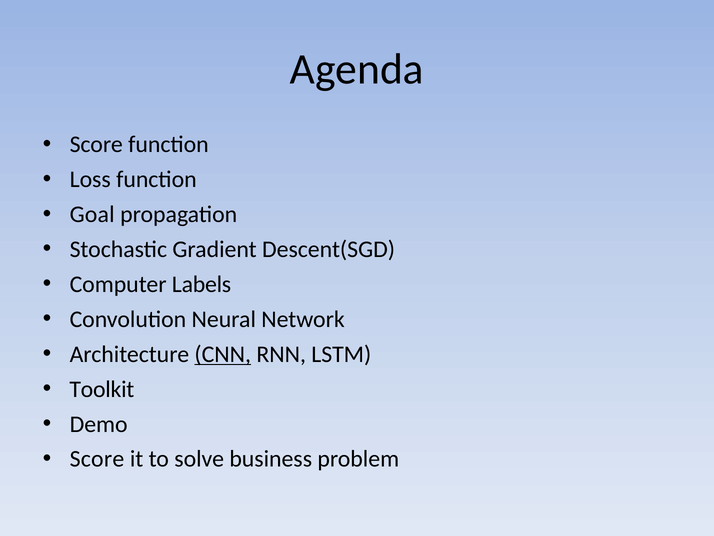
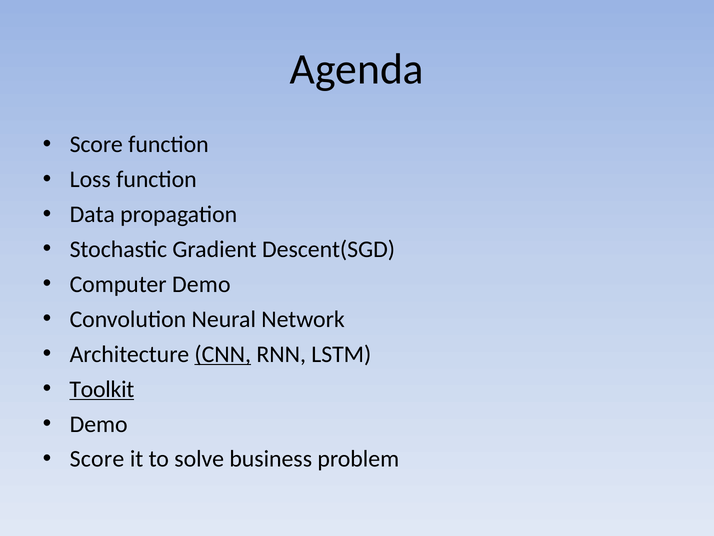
Goal: Goal -> Data (92, 214)
Computer Labels: Labels -> Demo (201, 284)
Toolkit underline: none -> present (102, 389)
